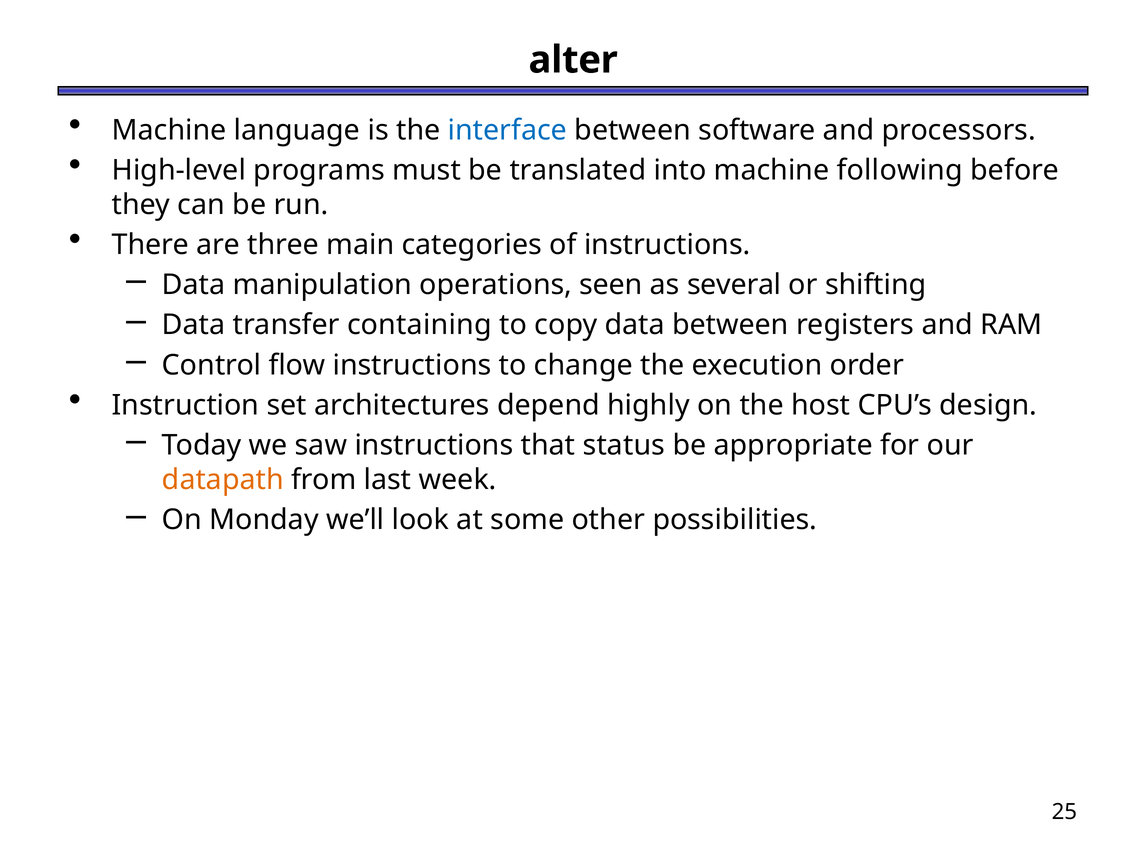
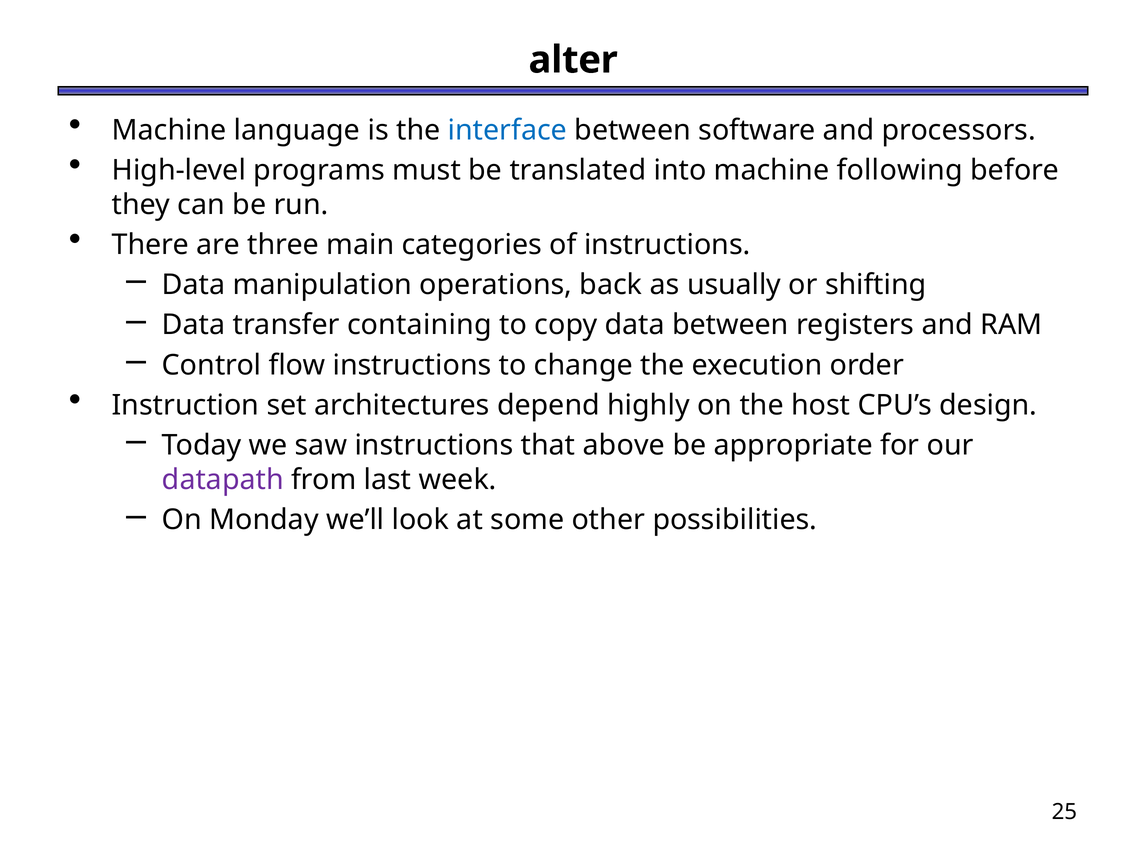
seen: seen -> back (611, 285)
several: several -> usually (734, 285)
status: status -> above (624, 445)
datapath colour: orange -> purple (223, 480)
